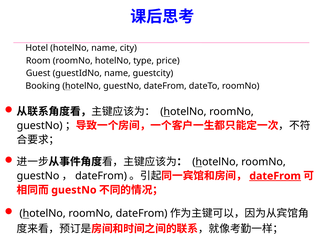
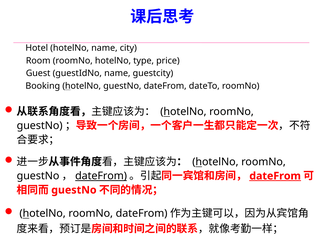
dateFrom underline: none -> present (101, 176)
